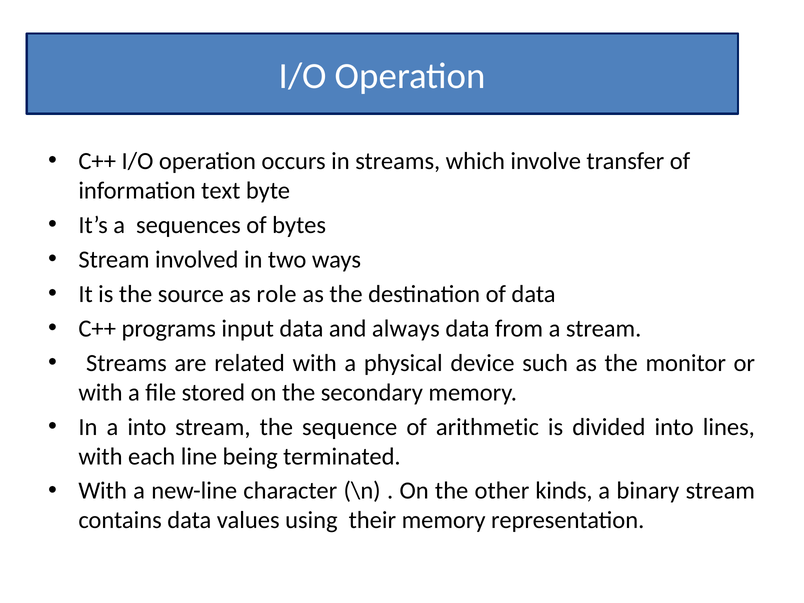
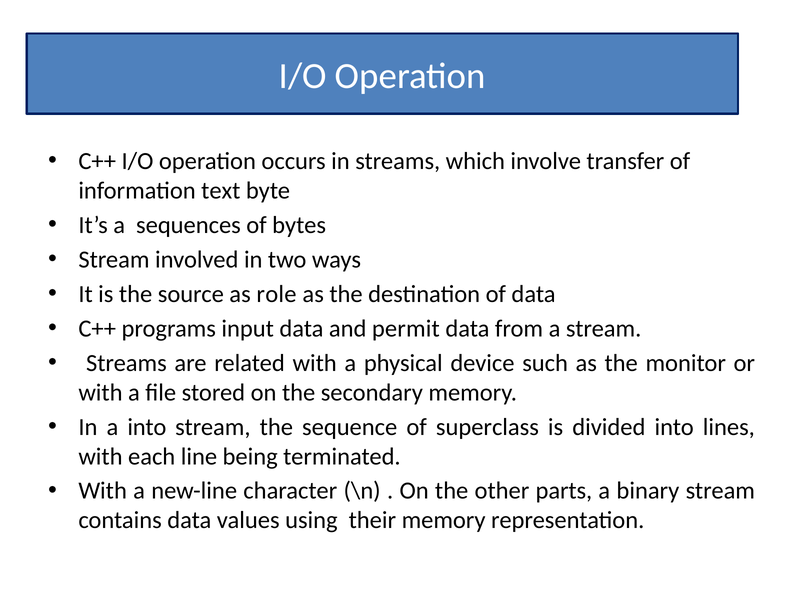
always: always -> permit (406, 329)
arithmetic: arithmetic -> superclass (487, 427)
kinds: kinds -> parts (564, 491)
